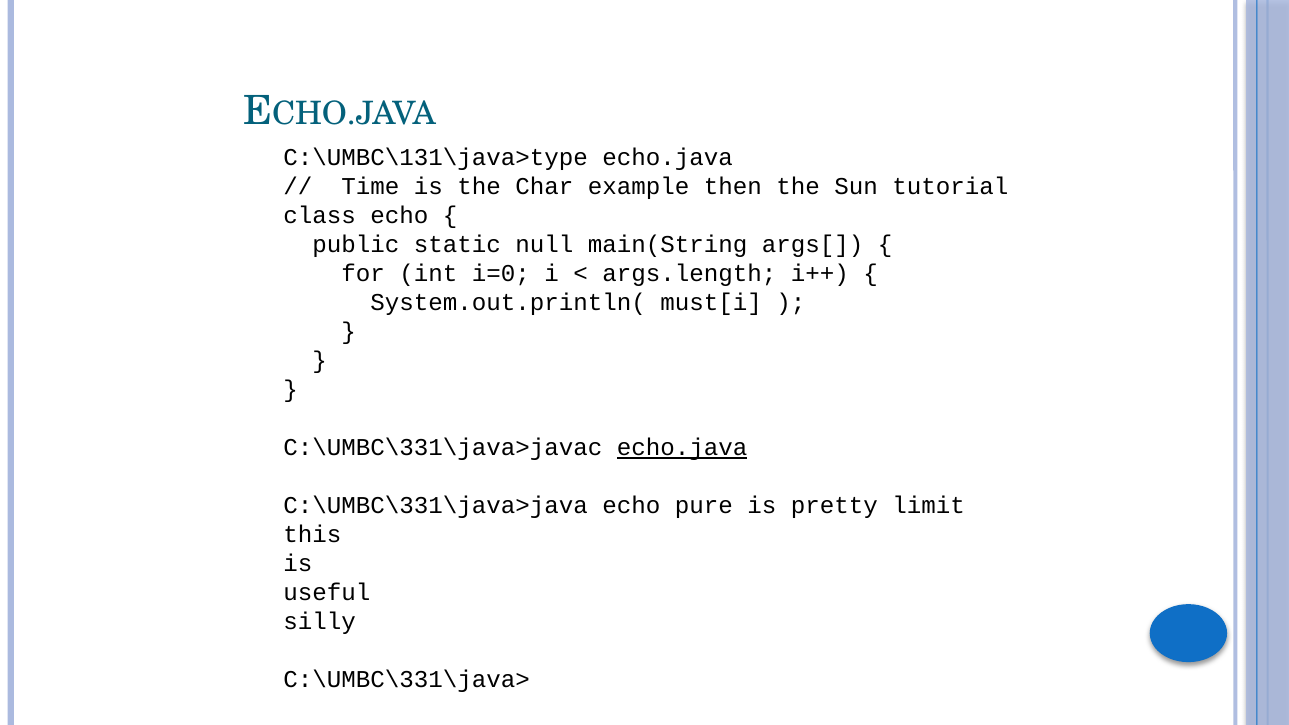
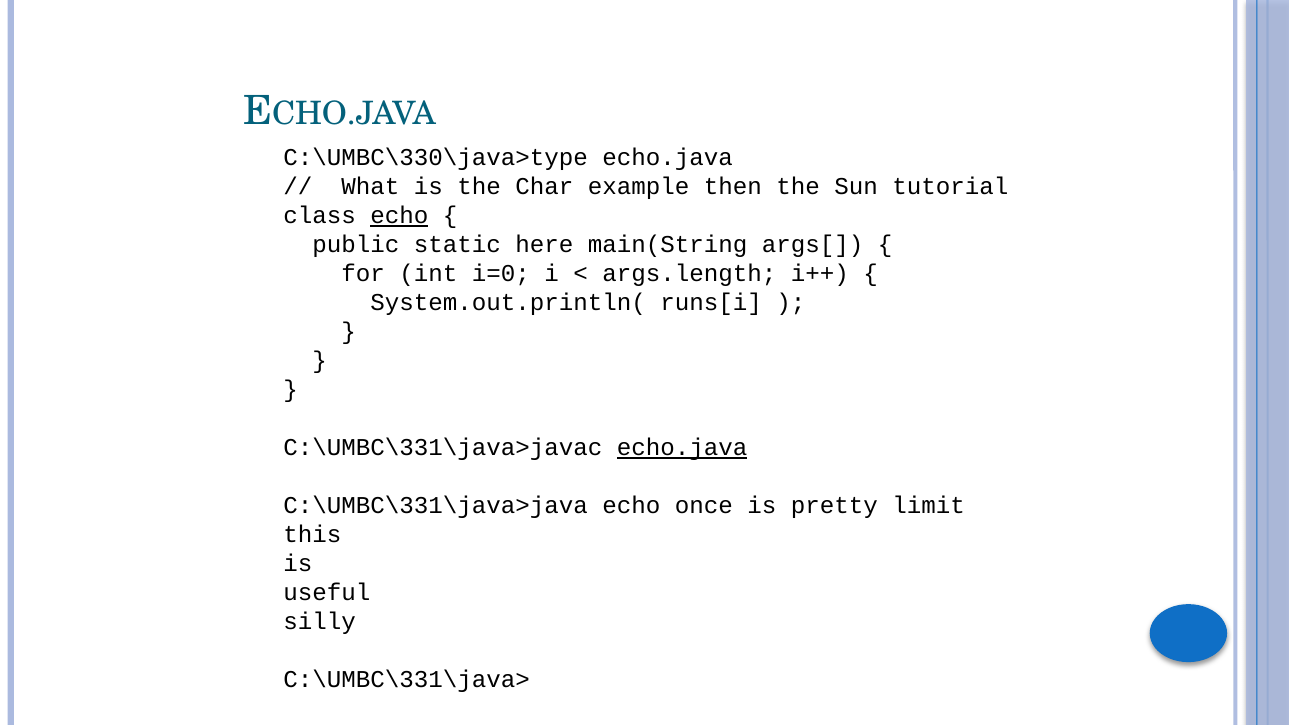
C:\UMBC\131\java>type: C:\UMBC\131\java>type -> C:\UMBC\330\java>type (436, 158)
Time: Time -> What (370, 187)
echo underline: none -> present (399, 216)
null: null -> here (544, 245)
must[i: must[i -> runs[i (711, 303)
pure: pure -> once (704, 506)
